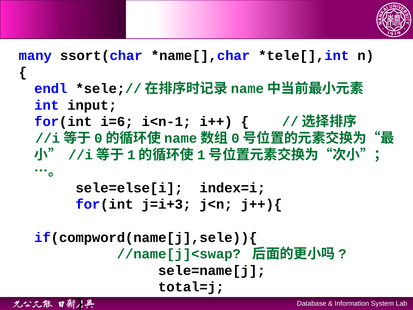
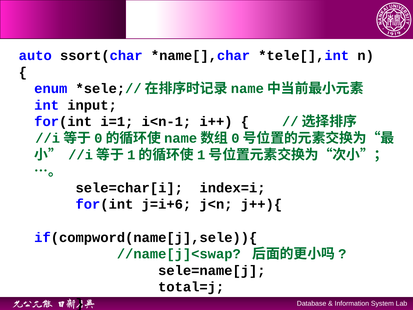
many: many -> auto (35, 56)
endl: endl -> enum (51, 89)
i=6: i=6 -> i=1 (117, 122)
sele=else[i: sele=else[i -> sele=char[i (129, 188)
j=i+3: j=i+3 -> j=i+6 (166, 204)
